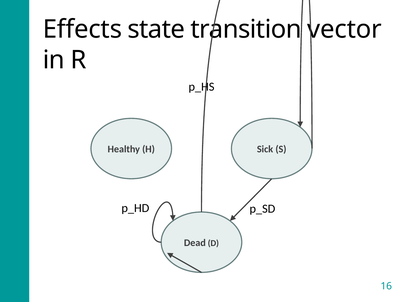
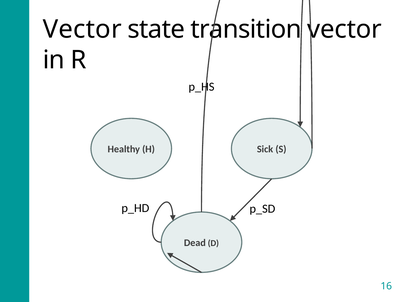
Effects: Effects -> Vector (82, 29)
